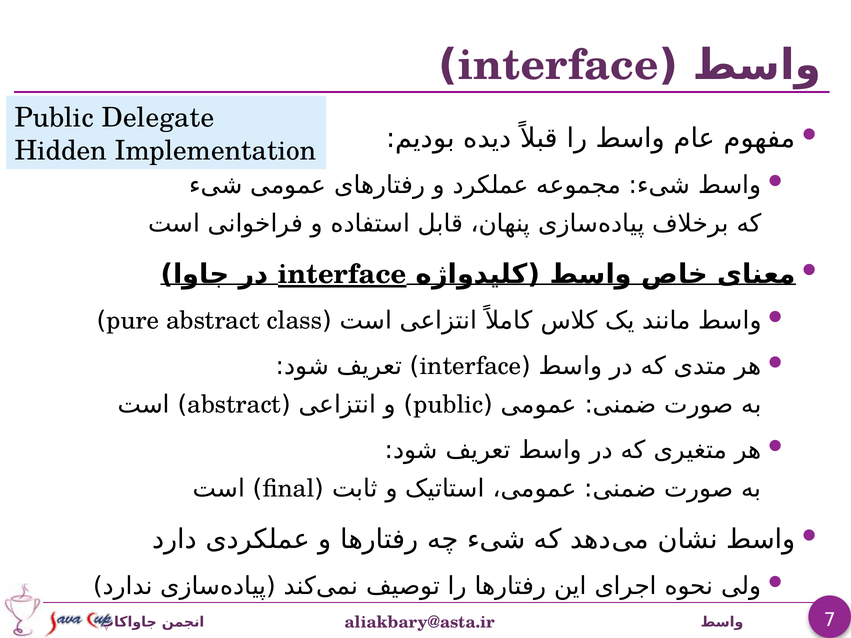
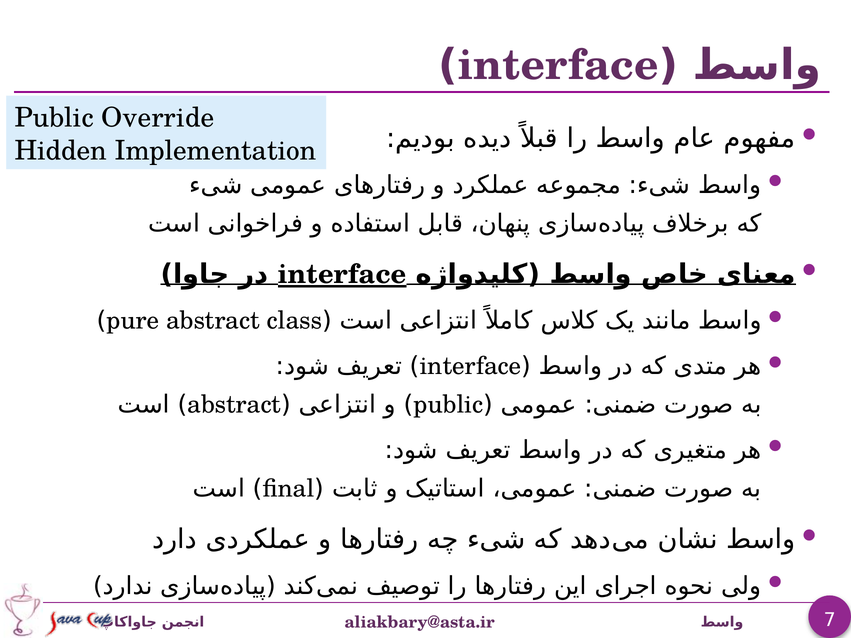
Delegate: Delegate -> Override (158, 118)
